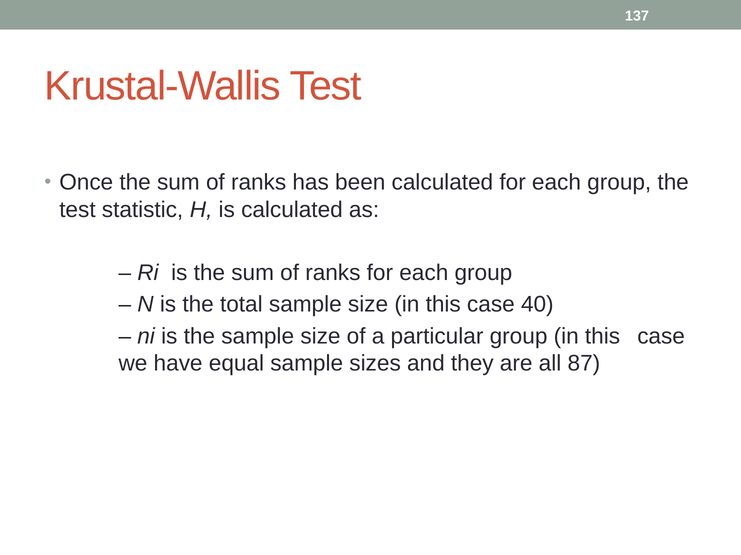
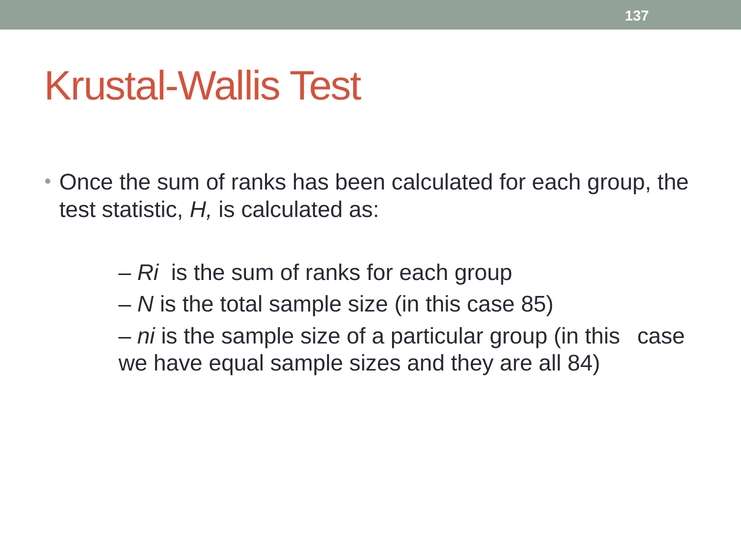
40: 40 -> 85 (537, 305)
87: 87 -> 84 (584, 364)
